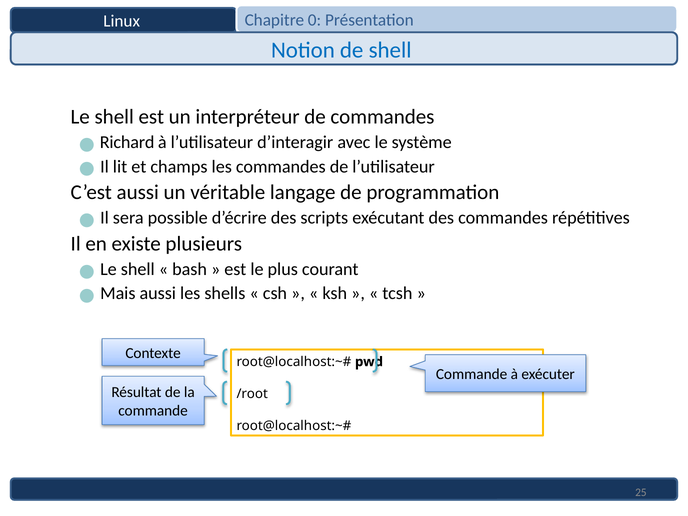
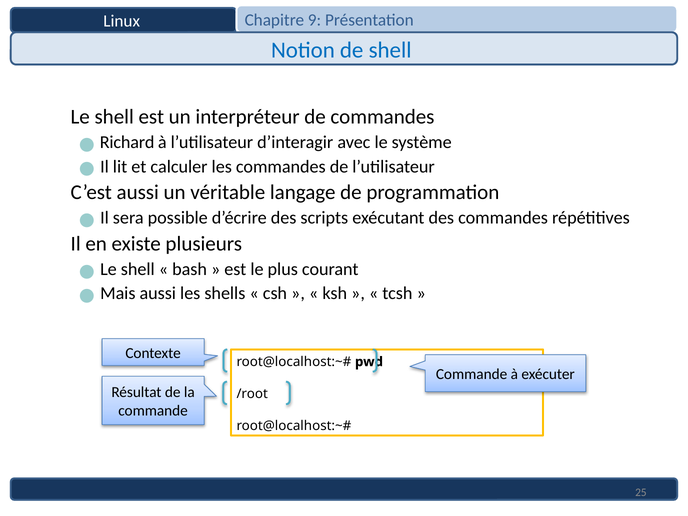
0: 0 -> 9 (315, 20)
champs: champs -> calculer (179, 167)
